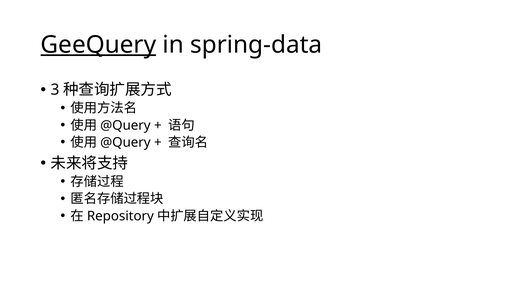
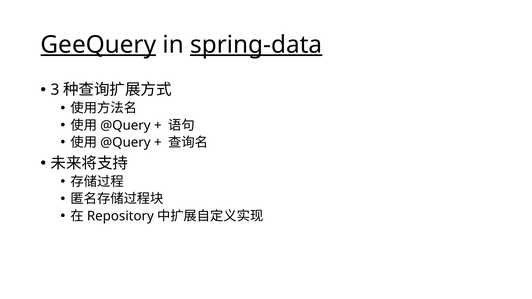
spring-data underline: none -> present (256, 45)
